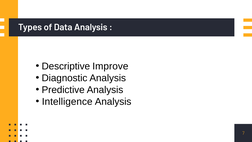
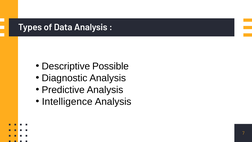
Improve: Improve -> Possible (110, 66)
